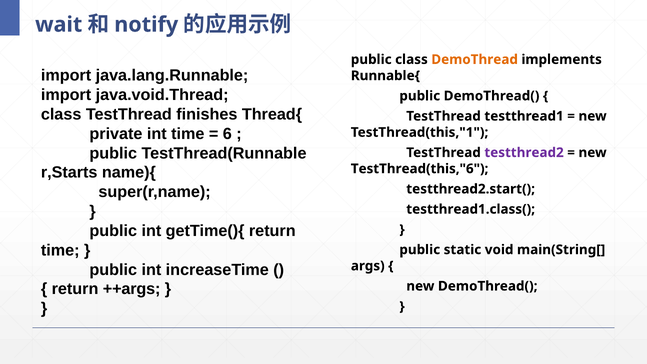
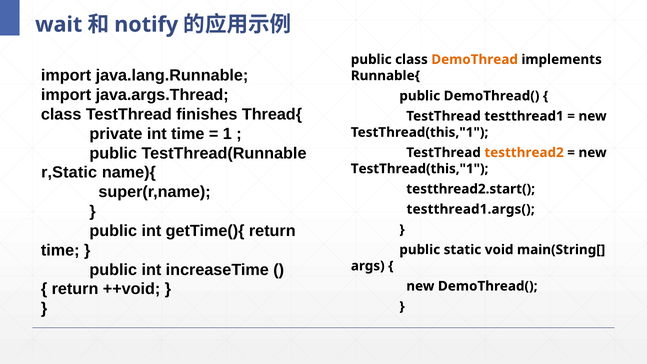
java.void.Thread: java.void.Thread -> java.args.Thread (162, 95)
6: 6 -> 1 (227, 134)
testthread2 colour: purple -> orange (524, 153)
r,Starts: r,Starts -> r,Static (69, 173)
TestThread(this,"6: TestThread(this,"6 -> TestThread(this,"1 (420, 169)
testthread1.class(: testthread1.class( -> testthread1.args( (471, 209)
++args: ++args -> ++void (132, 289)
